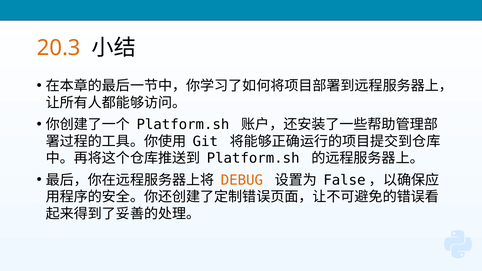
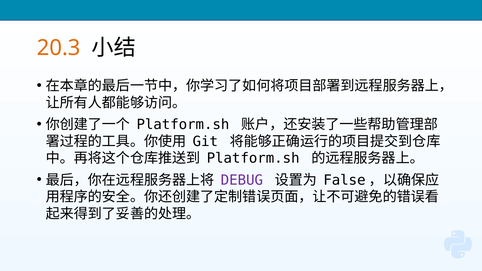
DEBUG colour: orange -> purple (242, 180)
